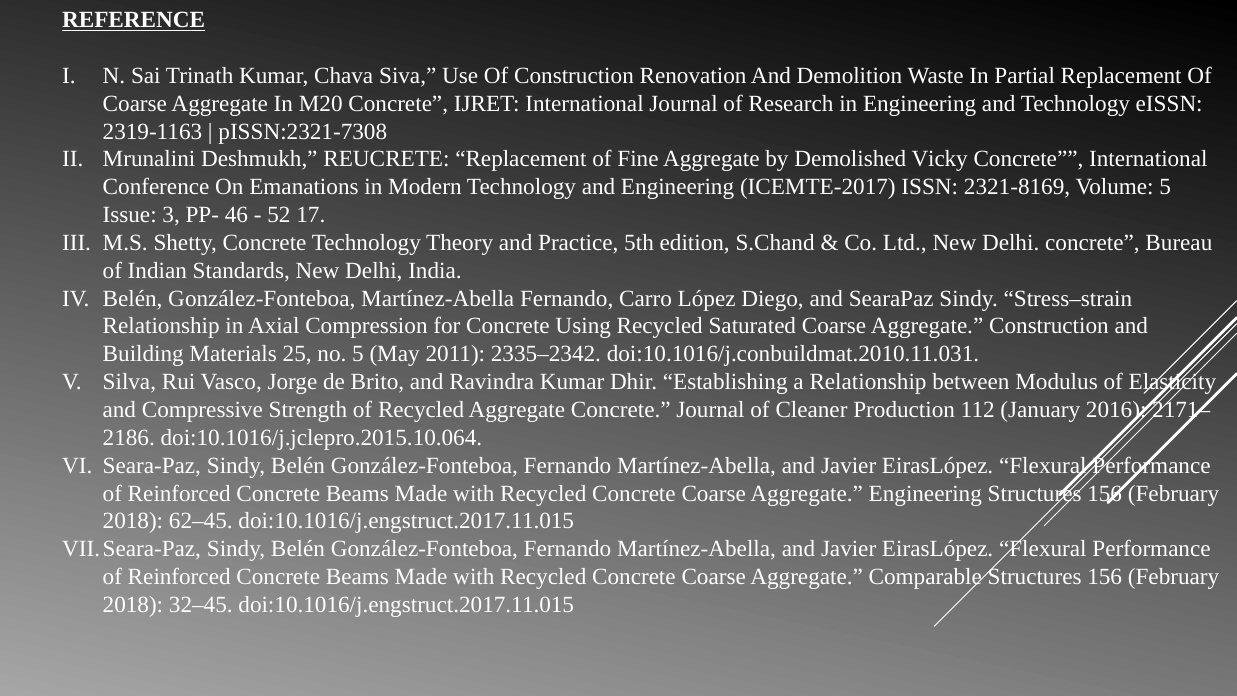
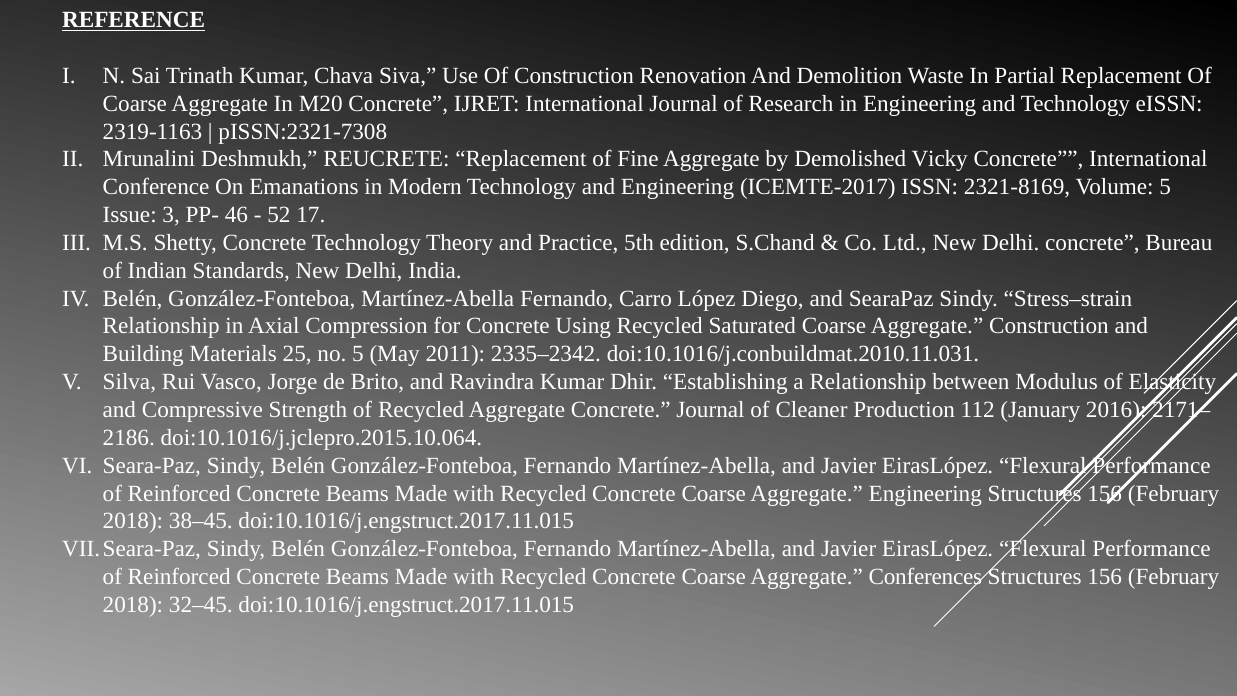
62–45: 62–45 -> 38–45 (201, 521)
Comparable: Comparable -> Conferences (925, 577)
